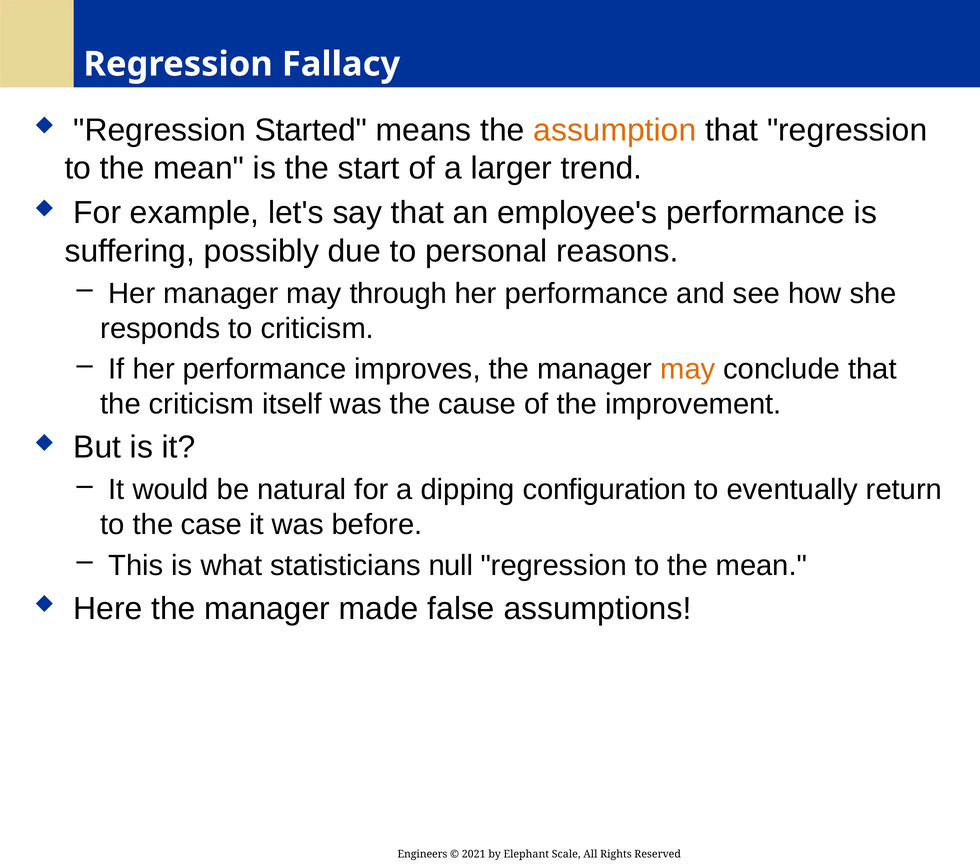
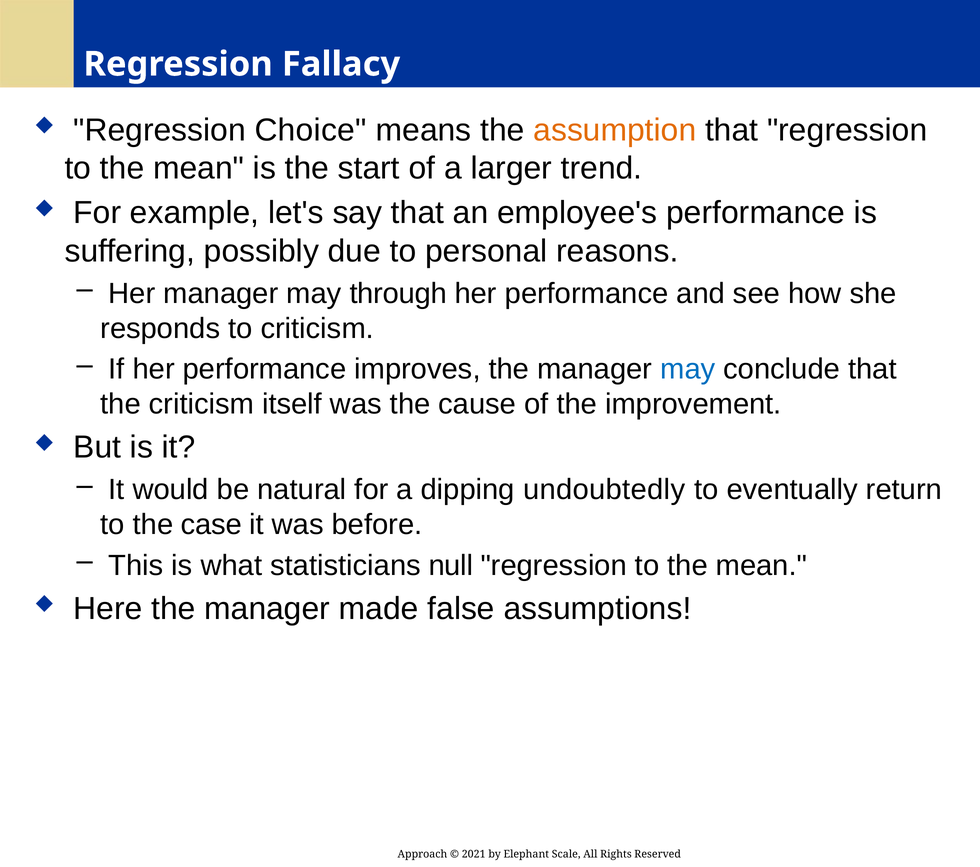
Started: Started -> Choice (311, 130)
may colour: orange -> blue (688, 370)
configuration: configuration -> undoubtedly (604, 490)
Engineers: Engineers -> Approach (422, 855)
